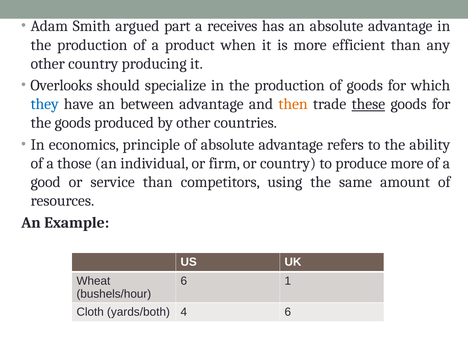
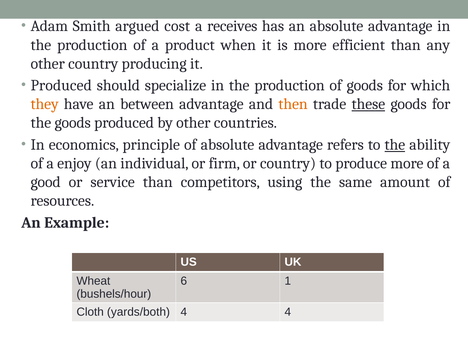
part: part -> cost (177, 26)
Overlooks: Overlooks -> Produced (61, 85)
they colour: blue -> orange (45, 104)
the underline: none -> present (395, 145)
those: those -> enjoy (74, 163)
4 6: 6 -> 4 (288, 312)
